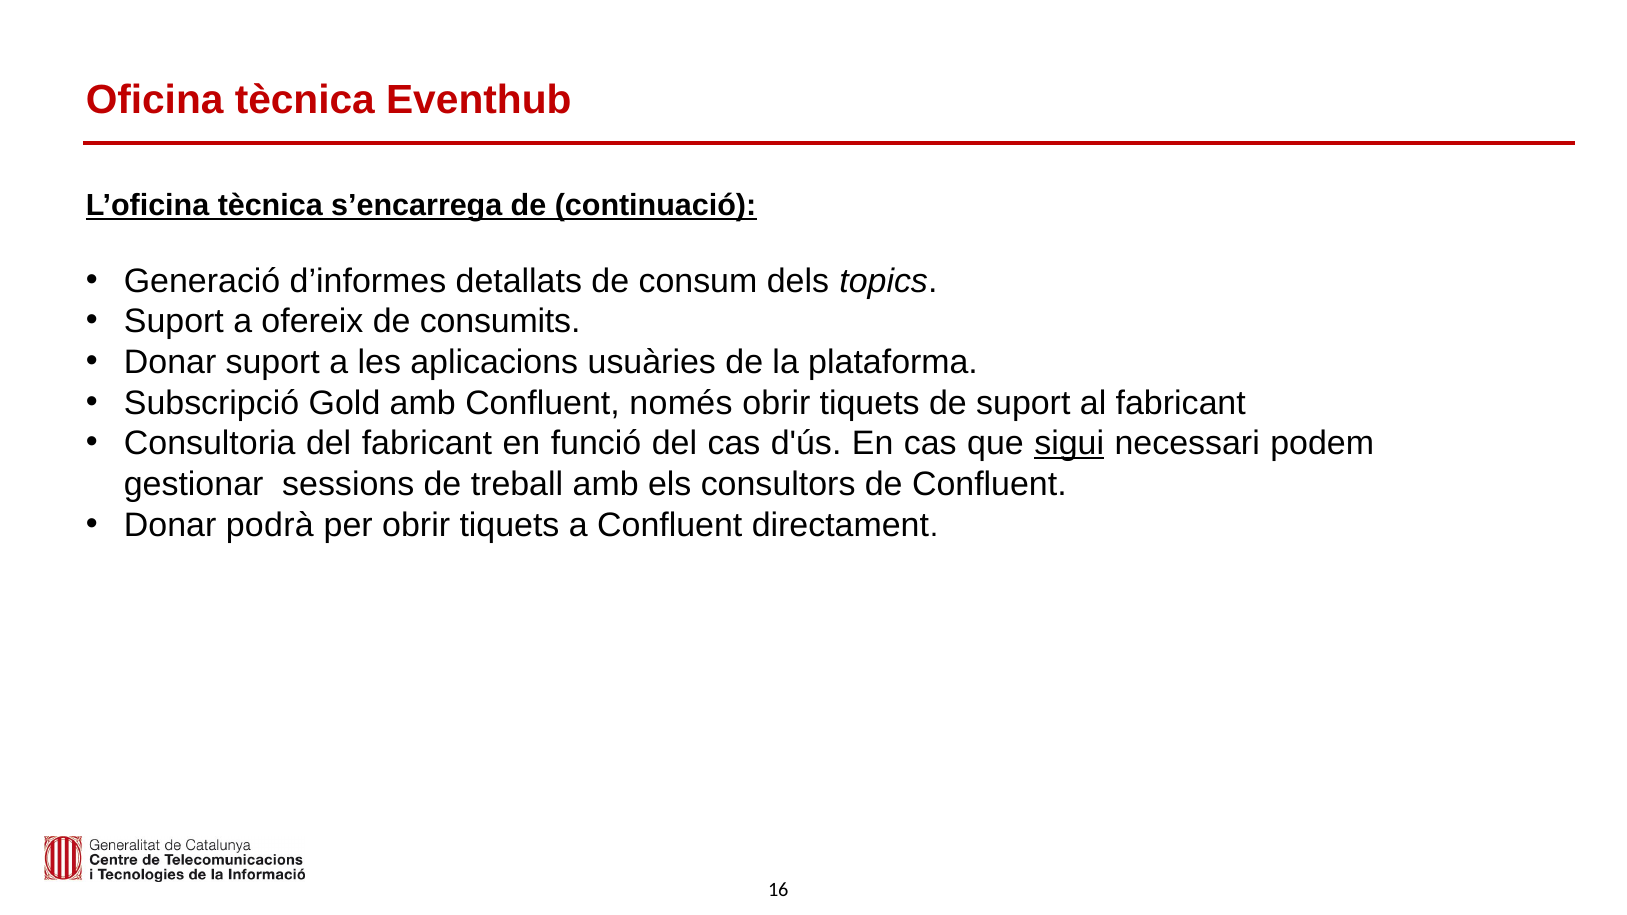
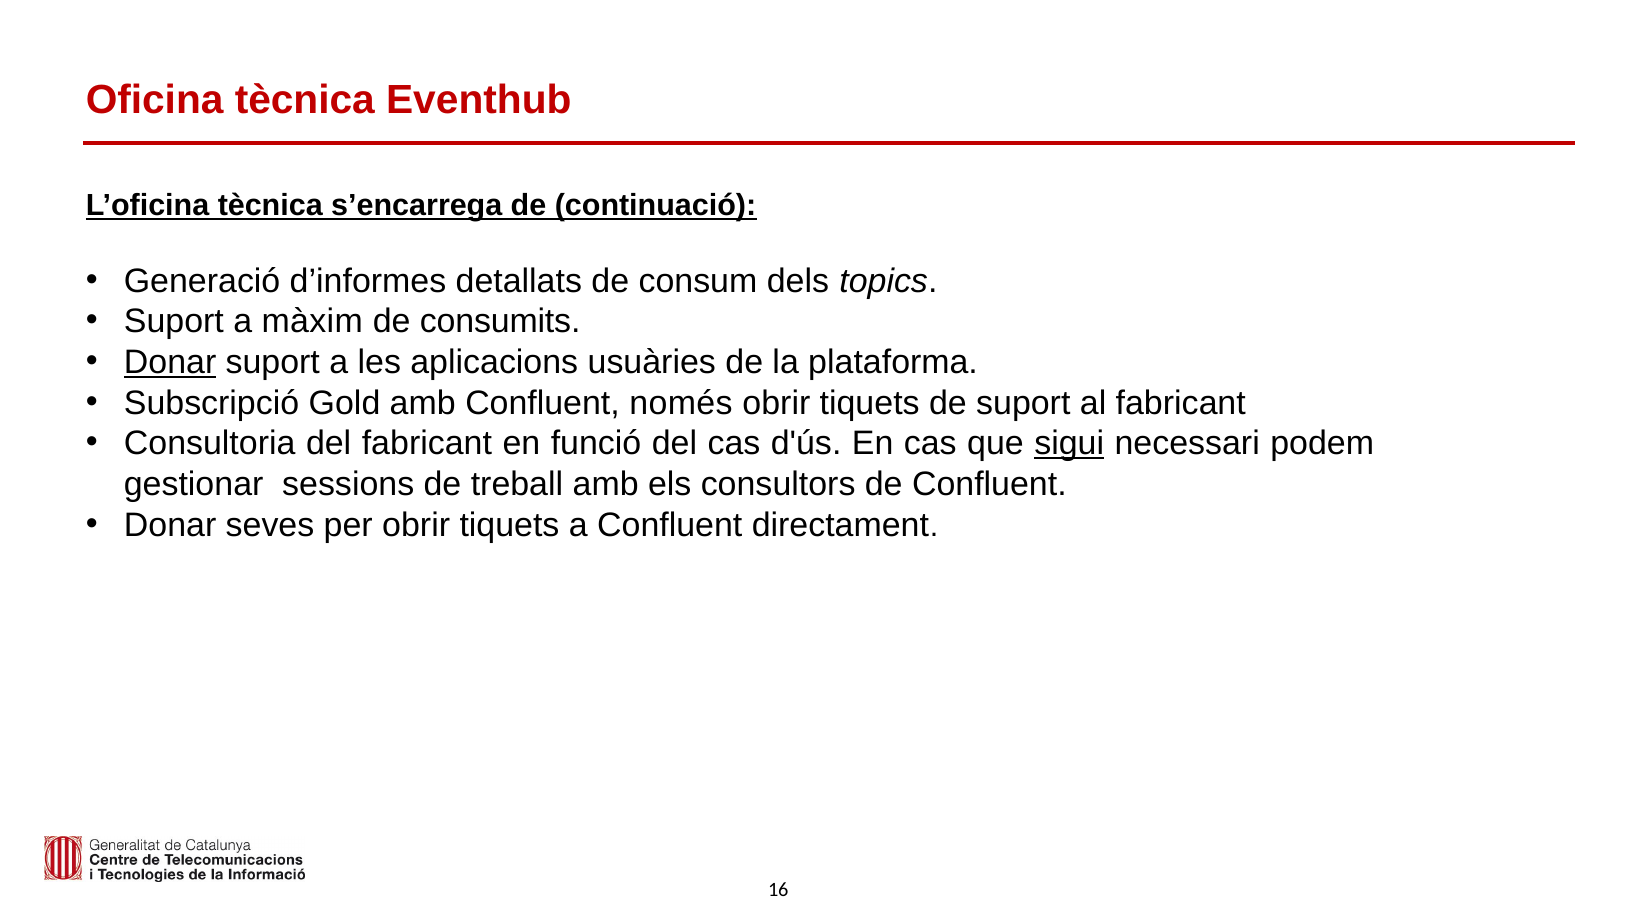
ofereix: ofereix -> màxim (312, 322)
Donar underline: none -> present (170, 362)
podrà: podrà -> seves (270, 525)
